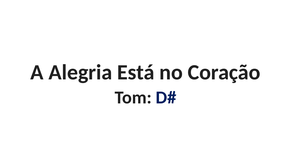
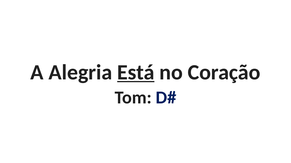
Está underline: none -> present (136, 73)
